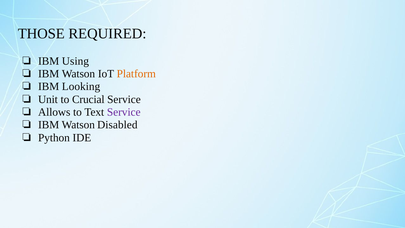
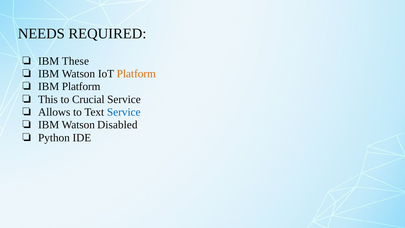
THOSE: THOSE -> NEEDS (41, 34)
Using: Using -> These (75, 61)
IBM Looking: Looking -> Platform (81, 87)
Unit: Unit -> This (48, 99)
Service colour: purple -> blue (124, 112)
